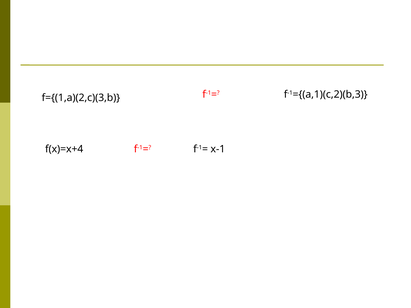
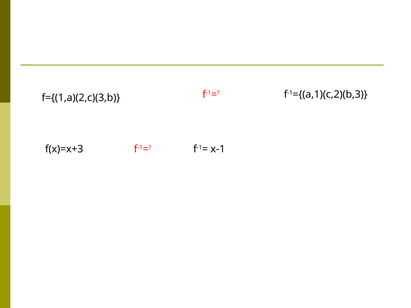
f(x)=x+4: f(x)=x+4 -> f(x)=x+3 (64, 149)
